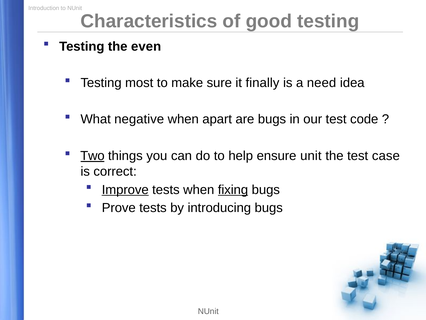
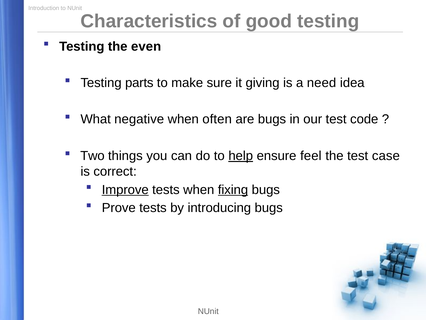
most: most -> parts (139, 83)
finally: finally -> giving (263, 83)
apart: apart -> often (217, 119)
Two underline: present -> none (92, 156)
help underline: none -> present (241, 156)
unit: unit -> feel (311, 156)
